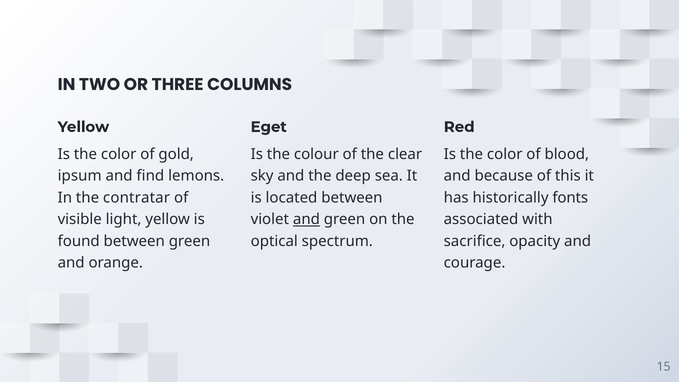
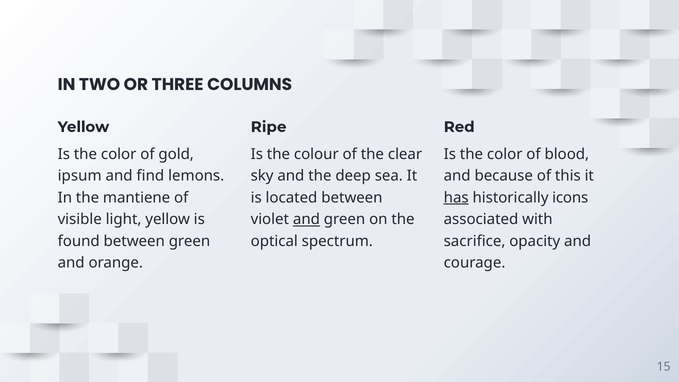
Eget: Eget -> Ripe (269, 127)
contratar: contratar -> mantiene (137, 198)
has underline: none -> present (456, 198)
fonts: fonts -> icons (570, 198)
